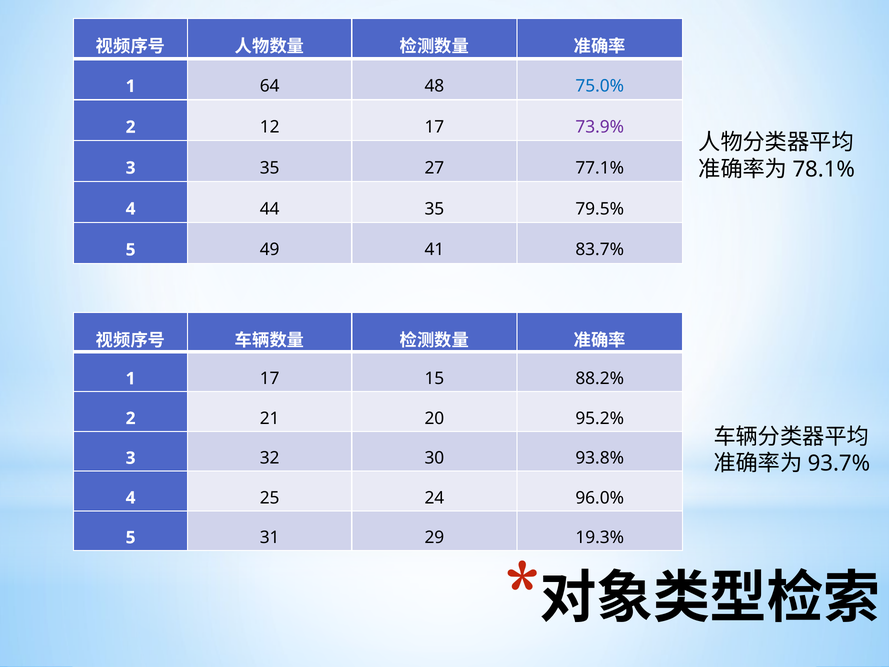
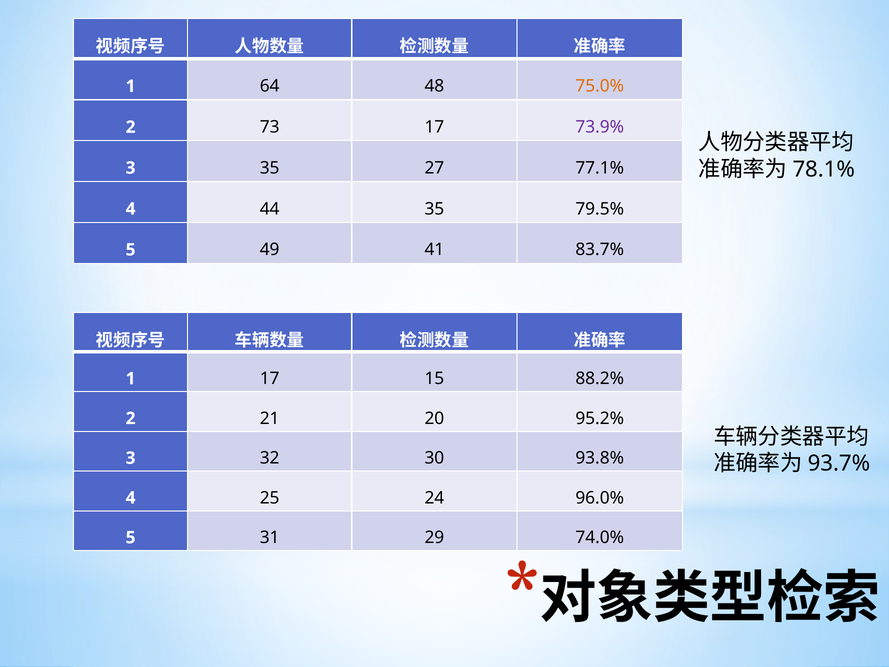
75.0% colour: blue -> orange (600, 86)
12: 12 -> 73 (270, 127)
19.3%: 19.3% -> 74.0% (600, 537)
